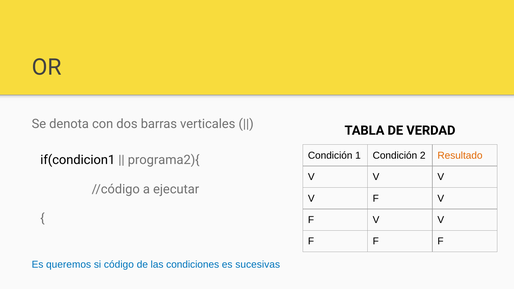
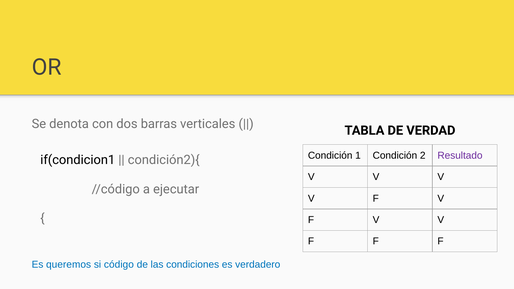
Resultado colour: orange -> purple (460, 155)
programa2){: programa2){ -> condición2){ (164, 160)
sucesivas: sucesivas -> verdadero (258, 265)
